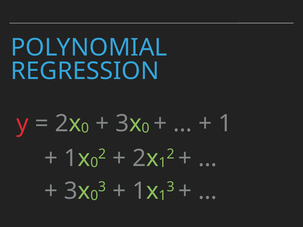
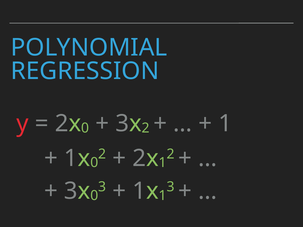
0: 0 -> 2 (146, 128)
